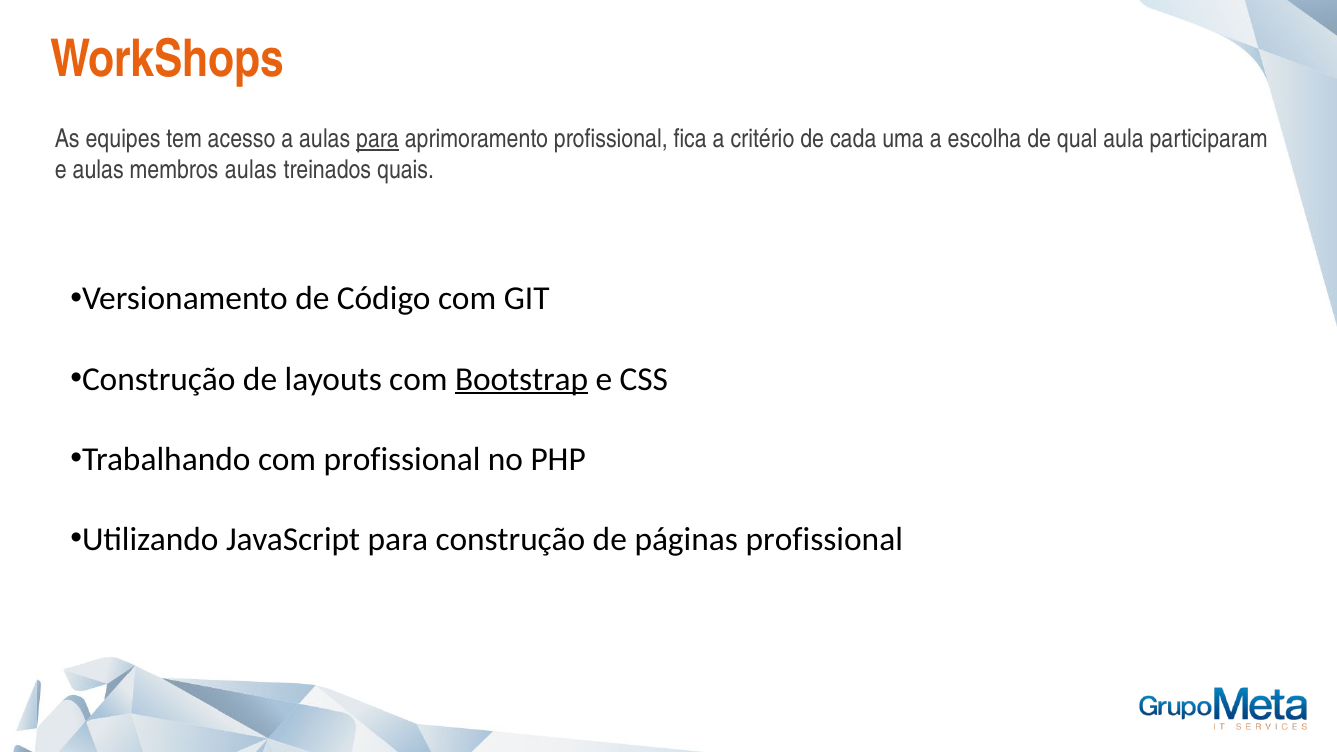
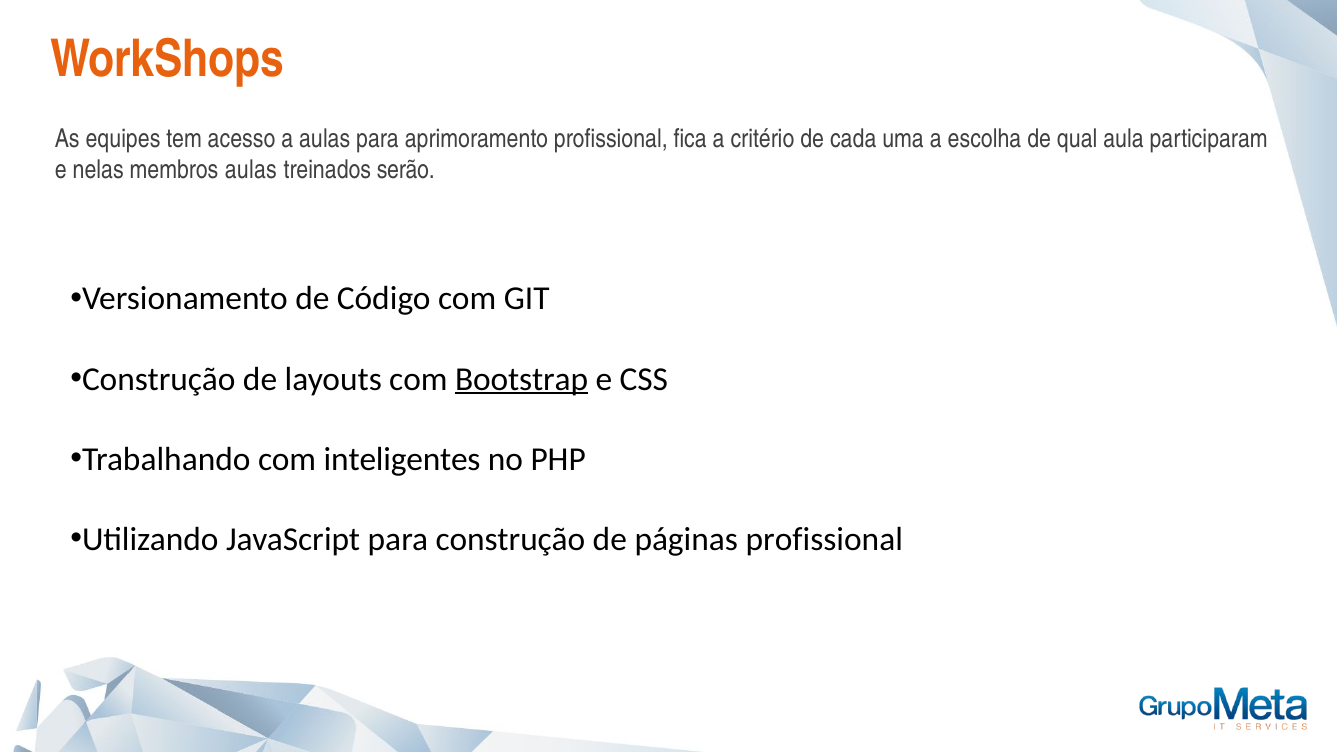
para underline: present -> none (378, 139)
e aulas: aulas -> nelas (98, 170)
quais: quais -> serão (406, 170)
com profissional: profissional -> inteligentes (402, 459)
